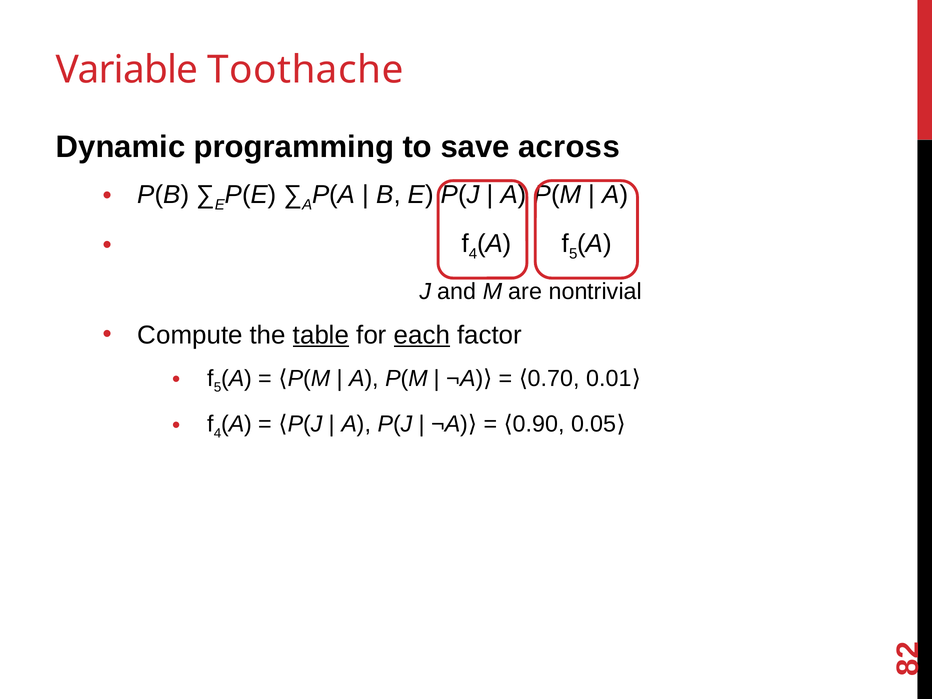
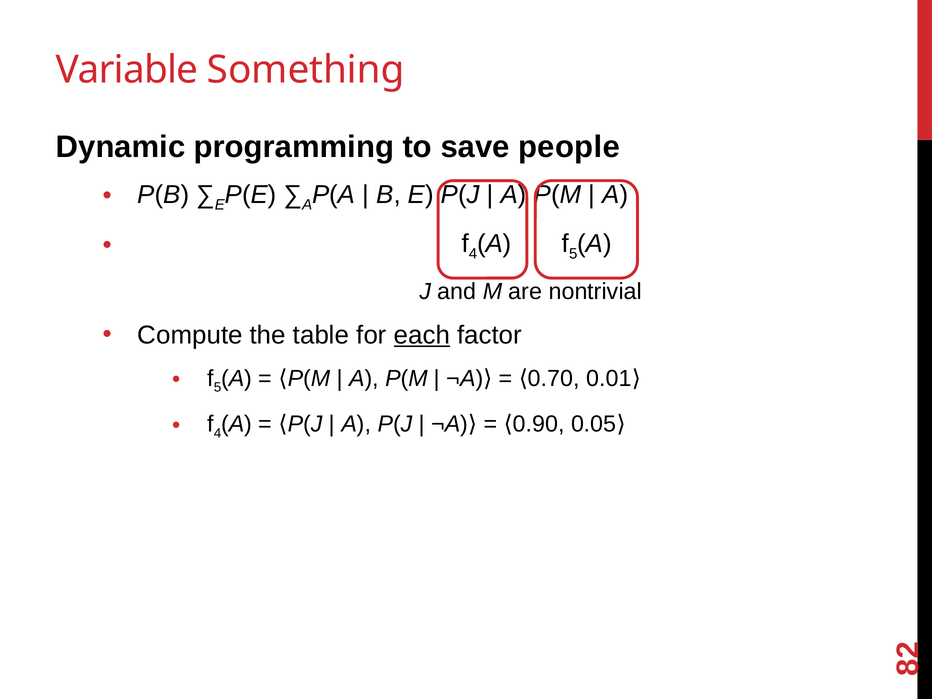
Toothache: Toothache -> Something (306, 70)
across: across -> people (569, 147)
table underline: present -> none (321, 335)
